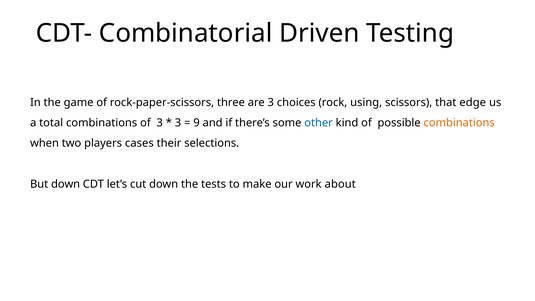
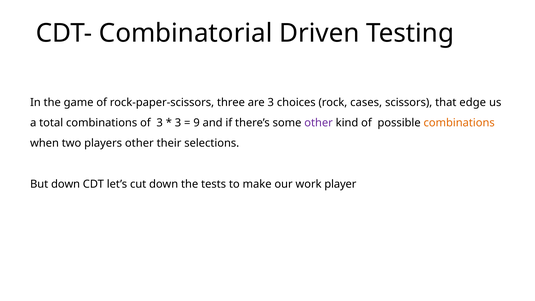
using: using -> cases (366, 102)
other colour: blue -> purple (319, 123)
players cases: cases -> other (139, 143)
about: about -> player (340, 184)
